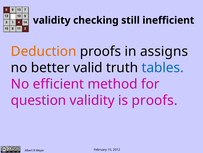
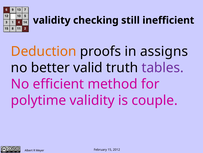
tables colour: blue -> purple (163, 67)
question: question -> polytime (38, 100)
is proofs: proofs -> couple (155, 100)
